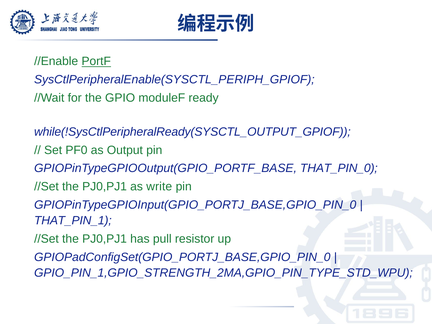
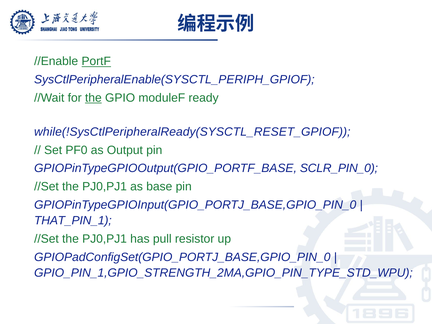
the underline: none -> present (93, 98)
while(!SysCtlPeripheralReady(SYSCTL_OUTPUT_GPIOF: while(!SysCtlPeripheralReady(SYSCTL_OUTPUT_GPIOF -> while(!SysCtlPeripheralReady(SYSCTL_RESET_GPIOF (192, 132)
THAT_PIN_0: THAT_PIN_0 -> SCLR_PIN_0 (339, 168)
write: write -> base (159, 187)
